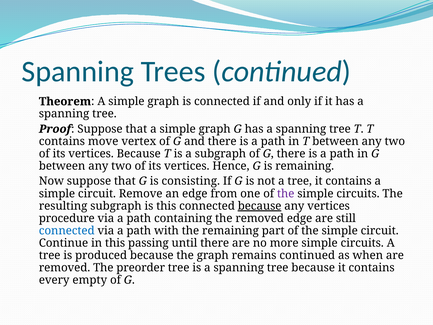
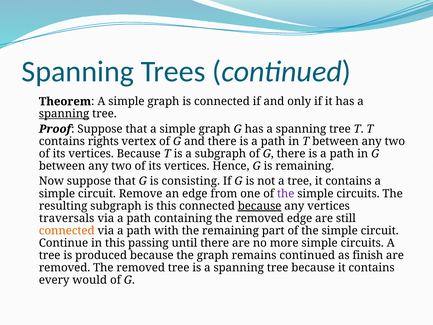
spanning underline: none -> present (64, 114)
move: move -> rights (103, 141)
procedure: procedure -> traversals (67, 218)
connected colour: blue -> orange (67, 230)
when: when -> finish (368, 255)
removed The preorder: preorder -> removed (141, 267)
empty: empty -> would (90, 280)
